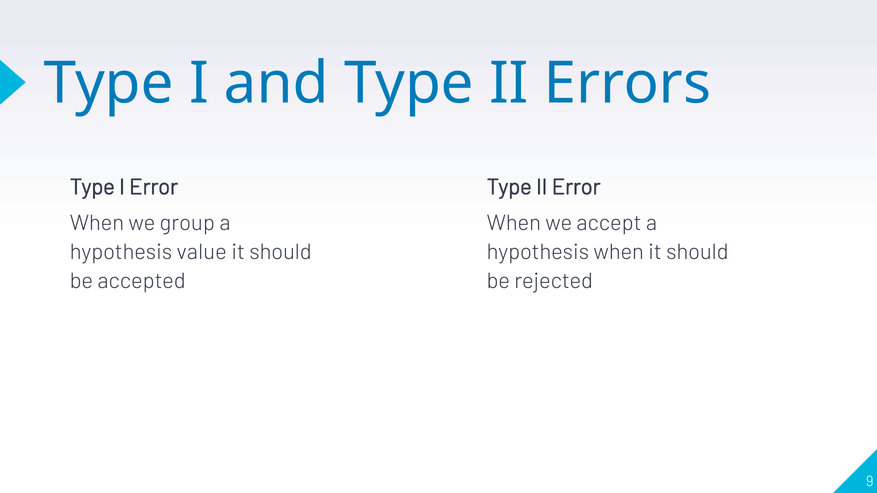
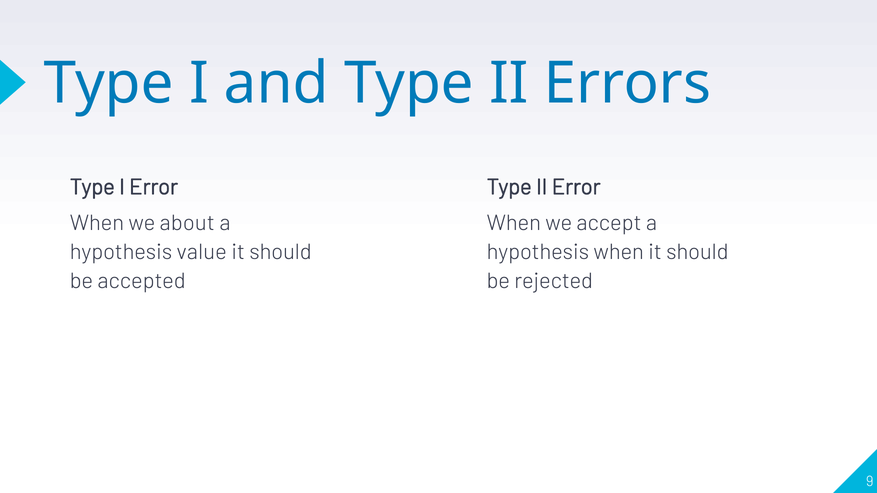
group: group -> about (187, 223)
